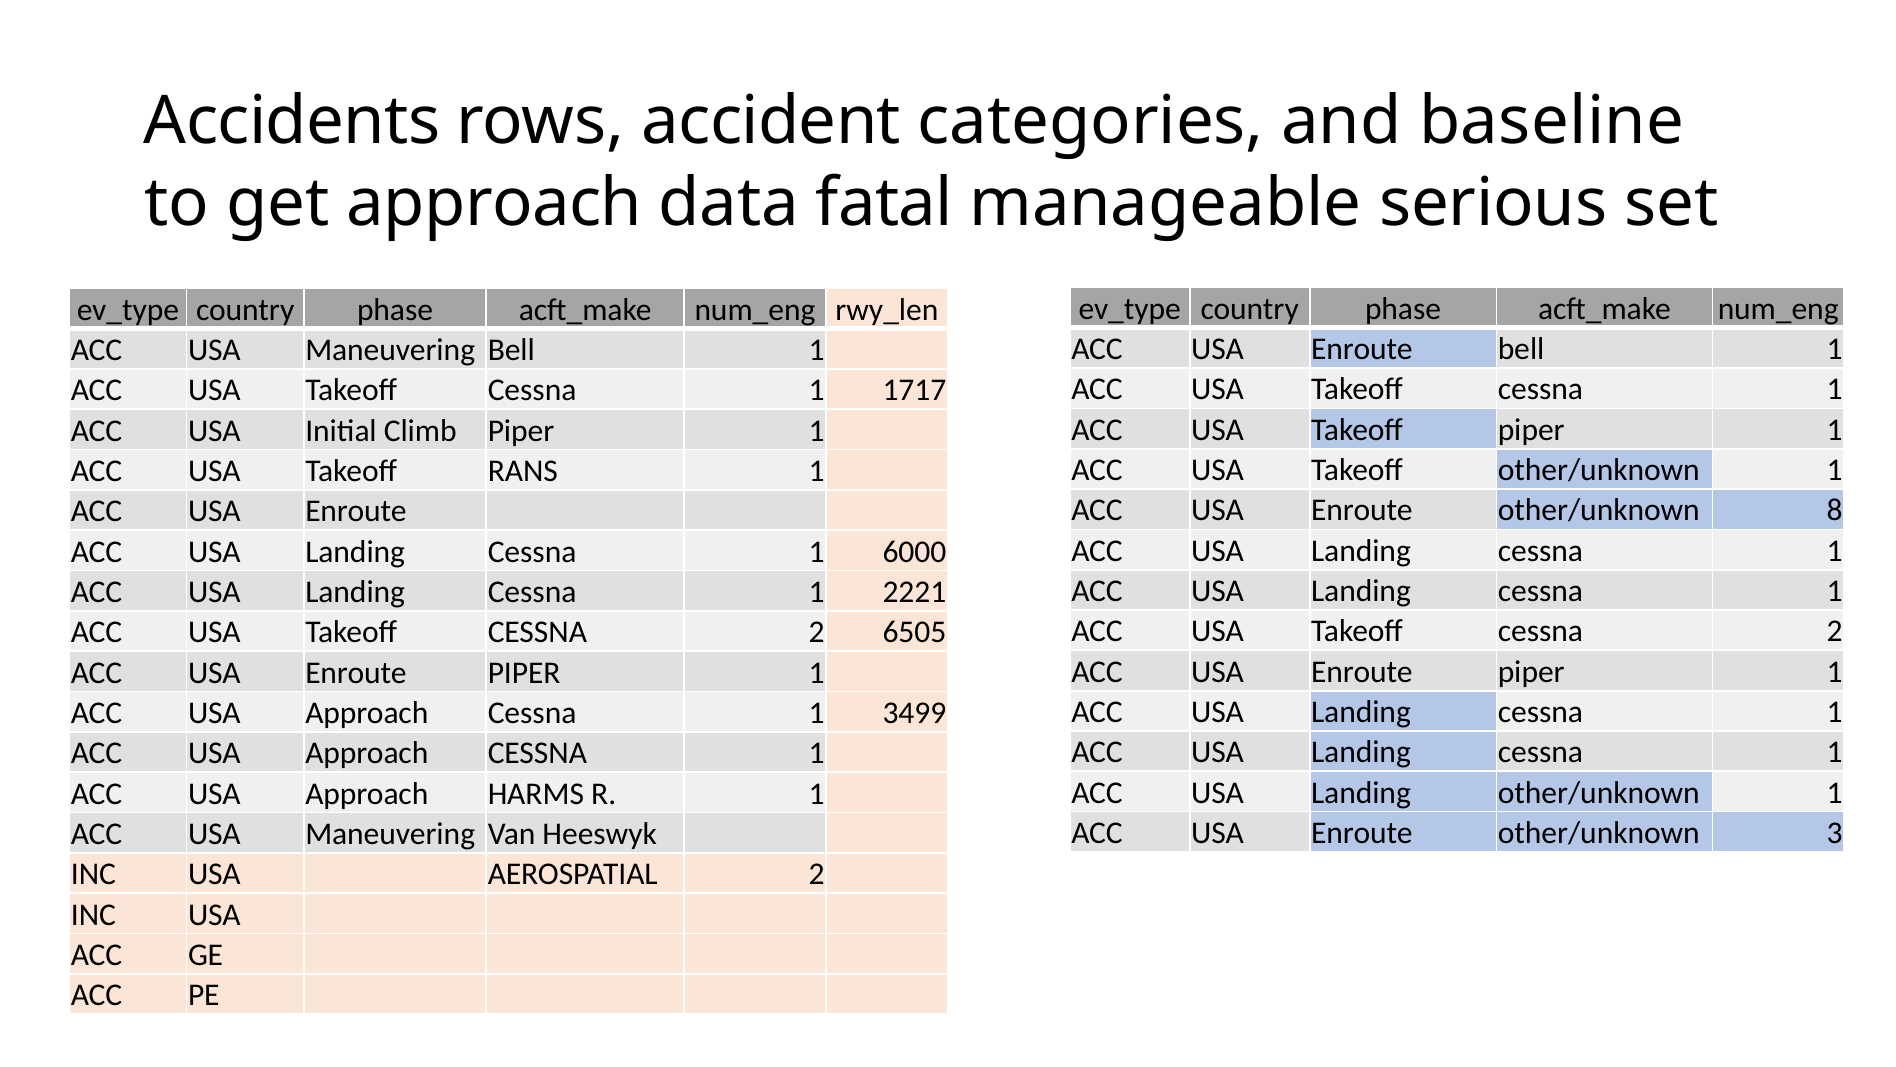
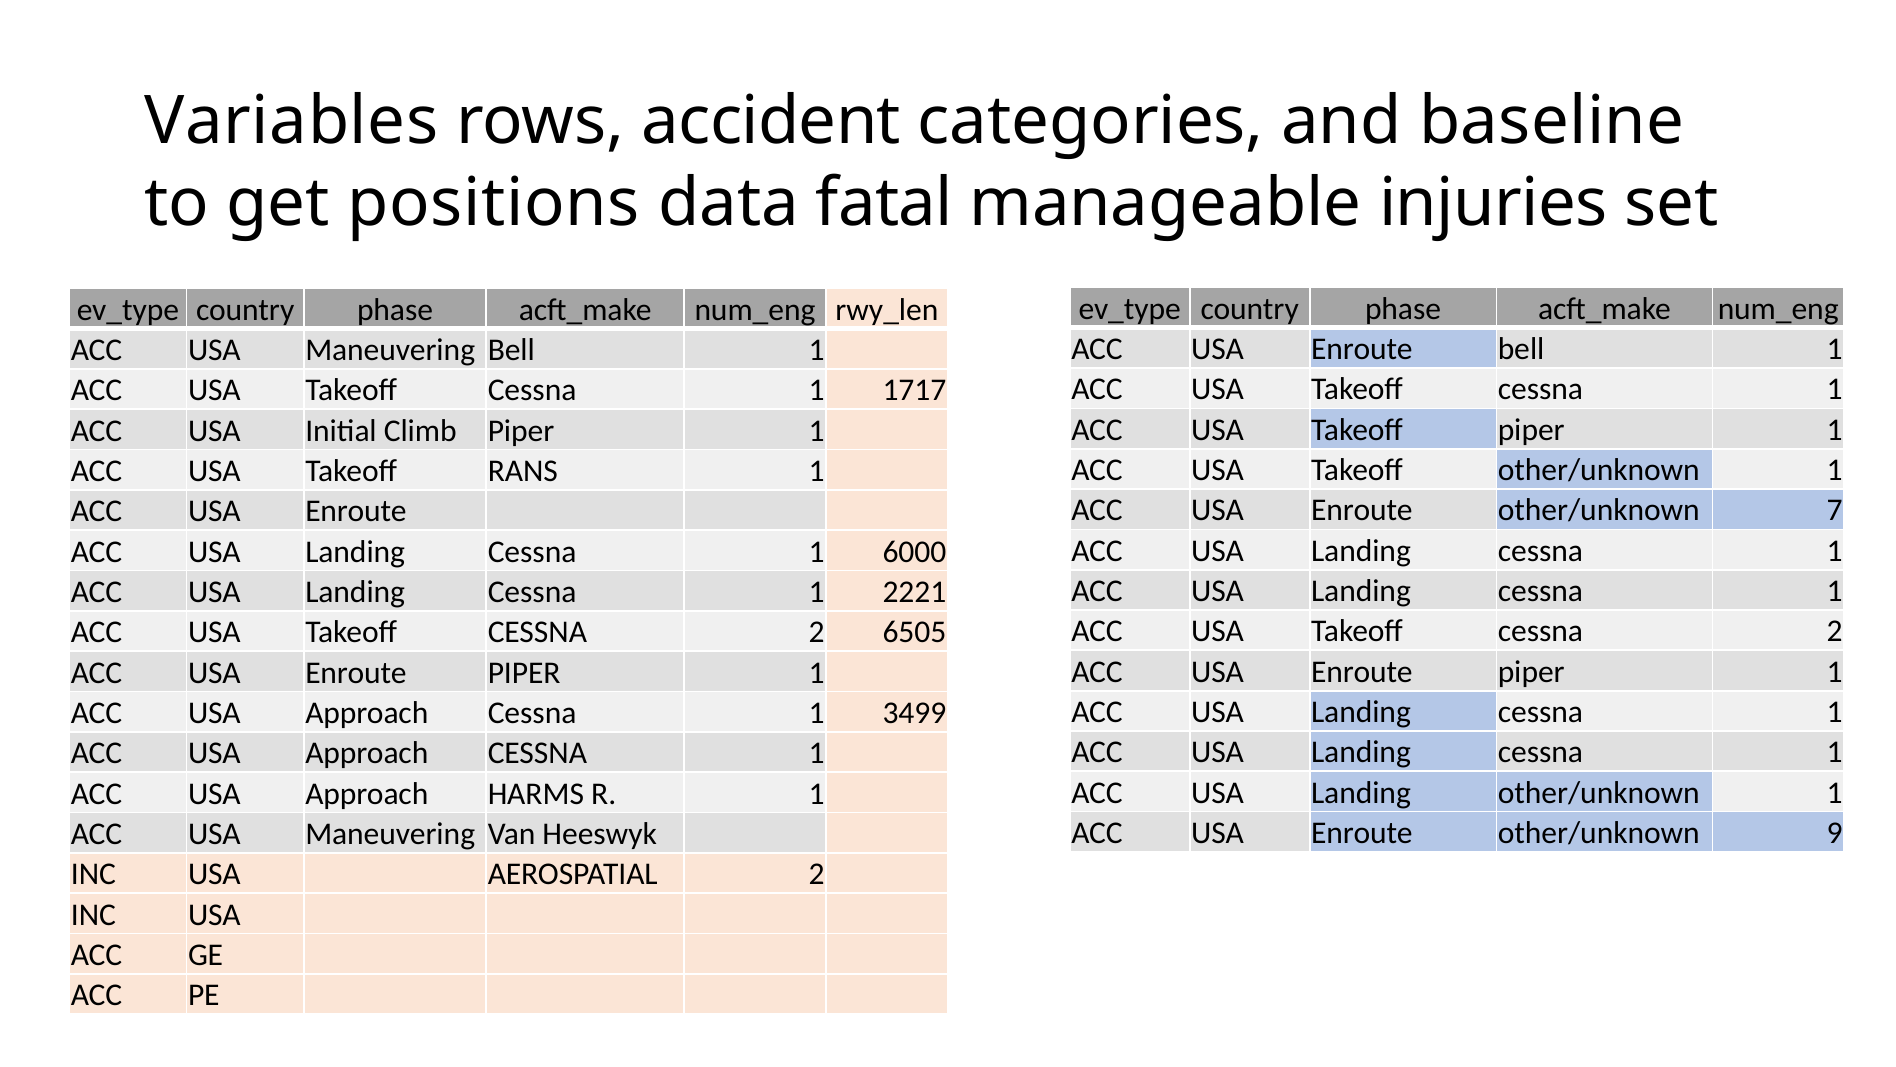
Accidents: Accidents -> Variables (291, 121)
get approach: approach -> positions (494, 203)
serious: serious -> injuries (1493, 203)
8: 8 -> 7 (1835, 510)
3: 3 -> 9 (1835, 833)
